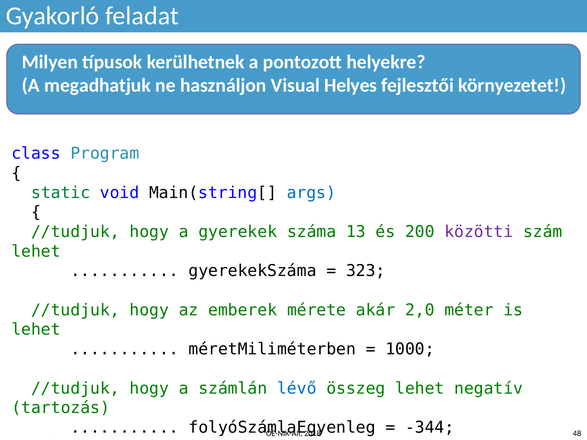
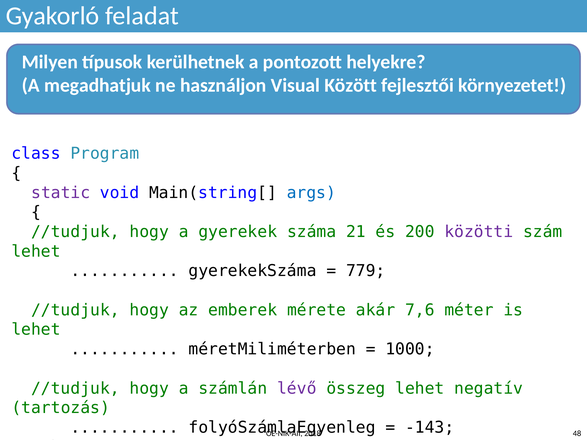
Helyes: Helyes -> Között (351, 86)
static colour: green -> purple (61, 193)
13: 13 -> 21 (356, 232)
323: 323 -> 779 (366, 271)
2,0: 2,0 -> 7,6 (420, 310)
lévő colour: blue -> purple (297, 389)
-344: -344 -> -143 (430, 428)
